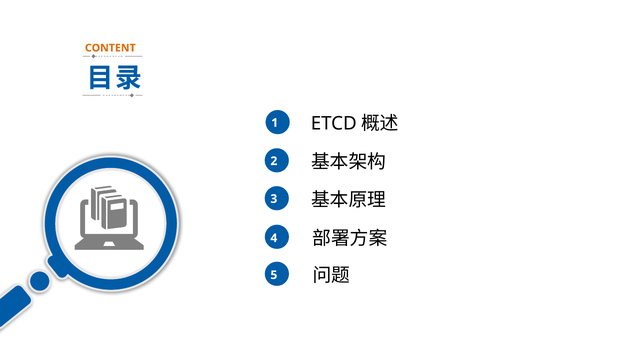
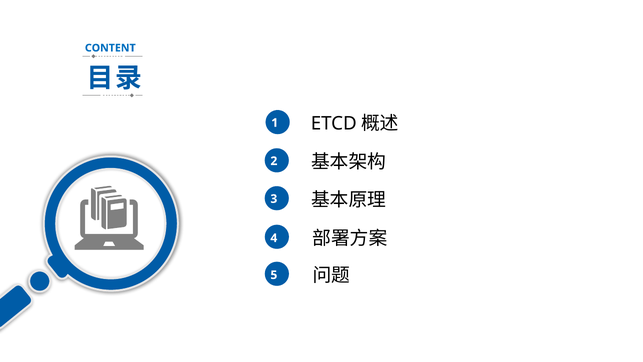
CONTENT colour: orange -> blue (110, 48)
